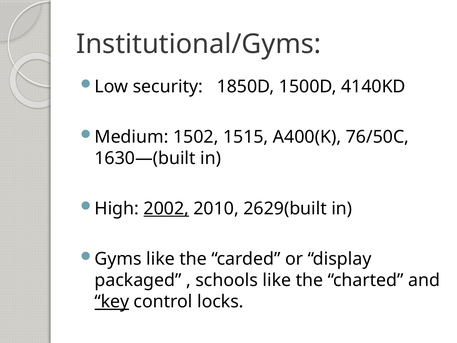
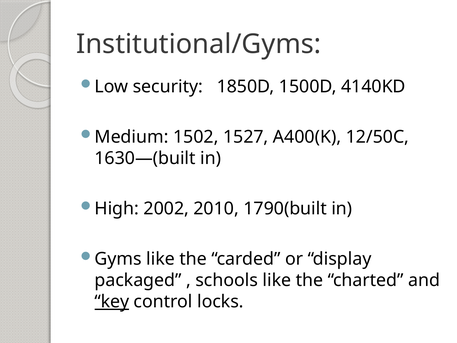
1515: 1515 -> 1527 (246, 137)
76/50C: 76/50C -> 12/50C (377, 137)
2002 underline: present -> none (166, 208)
2629(built: 2629(built -> 1790(built (285, 208)
